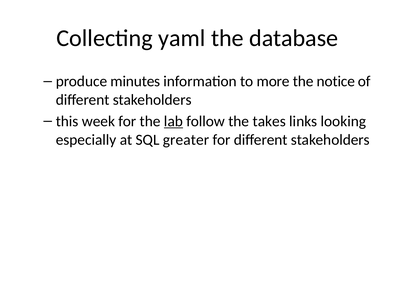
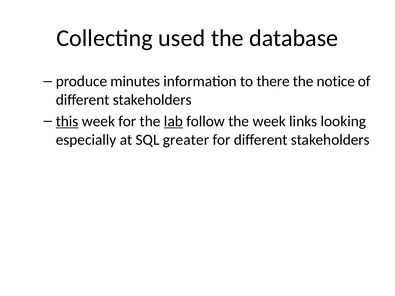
yaml: yaml -> used (182, 38)
more: more -> there (273, 81)
this underline: none -> present (67, 121)
the takes: takes -> week (269, 121)
